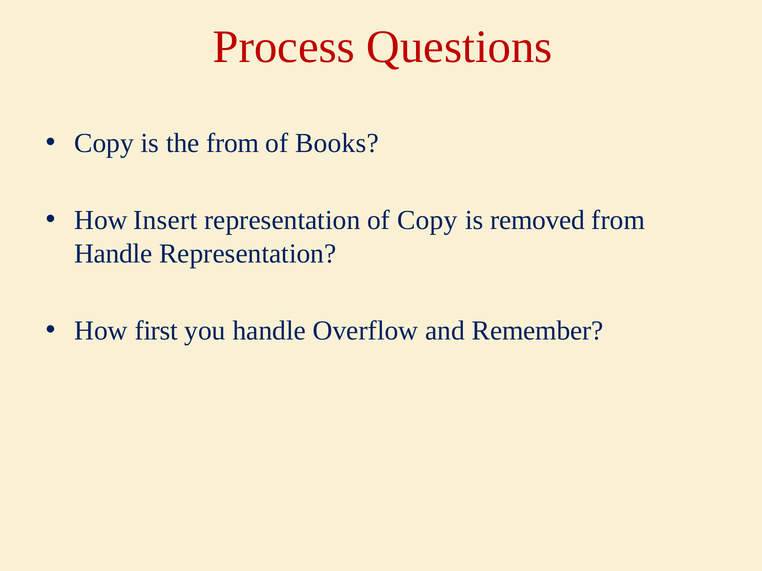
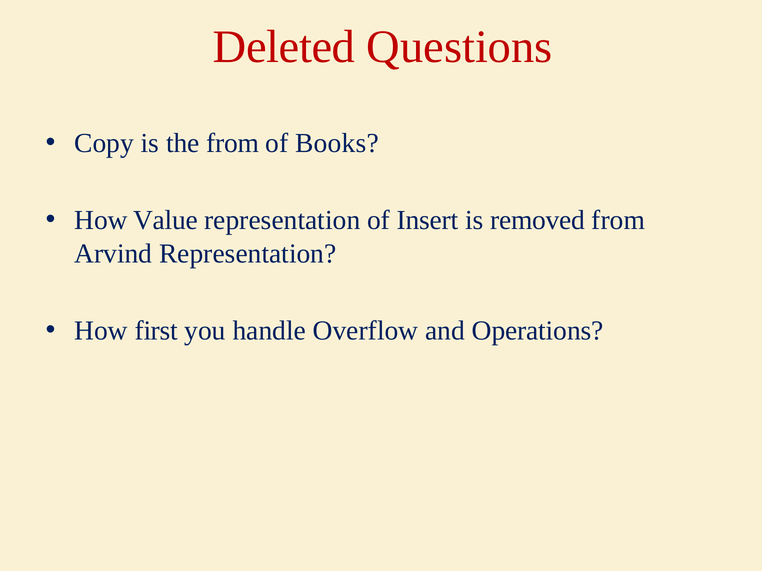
Process: Process -> Deleted (284, 47)
Insert: Insert -> Value (165, 221)
of Copy: Copy -> Insert (428, 221)
Handle: Handle -> Arvind (113, 254)
Remember: Remember -> Operations (538, 331)
